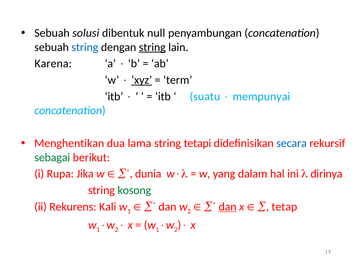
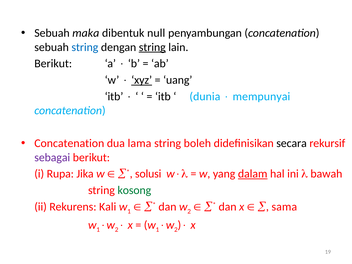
solusi: solusi -> maka (86, 33)
Karena: Karena -> Berikut (53, 64)
term: term -> uang (178, 80)
suatu: suatu -> dunia (205, 96)
Menghentikan: Menghentikan -> Concatenation (69, 143)
tetapi: tetapi -> boleh (197, 143)
secara colour: blue -> black (292, 143)
sebagai colour: green -> purple (52, 157)
dunia: dunia -> solusi (148, 174)
dalam underline: none -> present (253, 174)
dirinya: dirinya -> bawah (326, 174)
dan underline: present -> none (228, 207)
tetap: tetap -> sama (284, 207)
